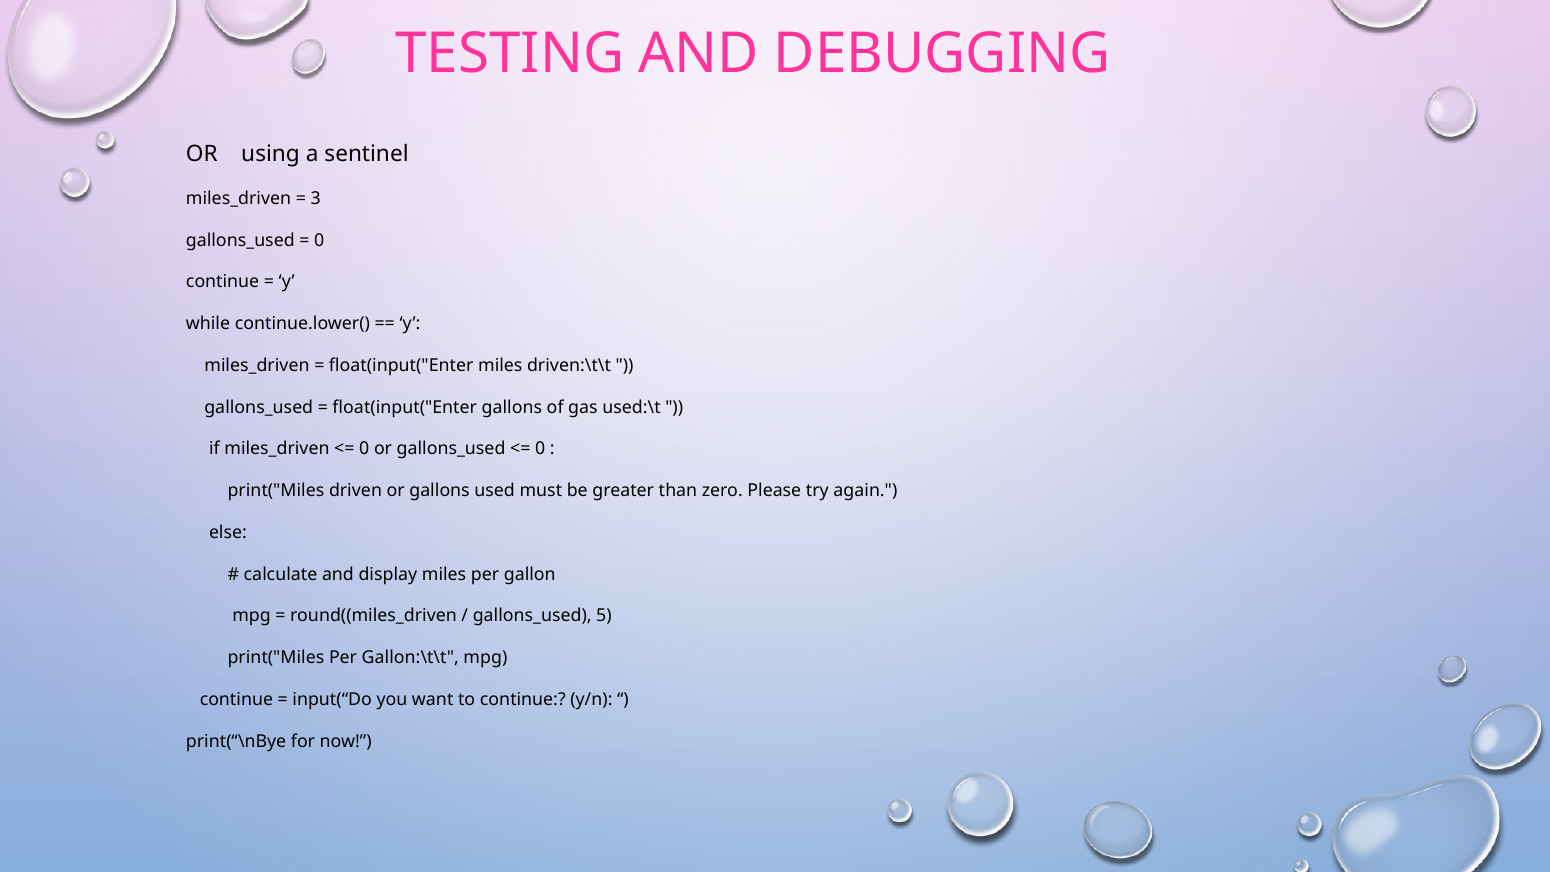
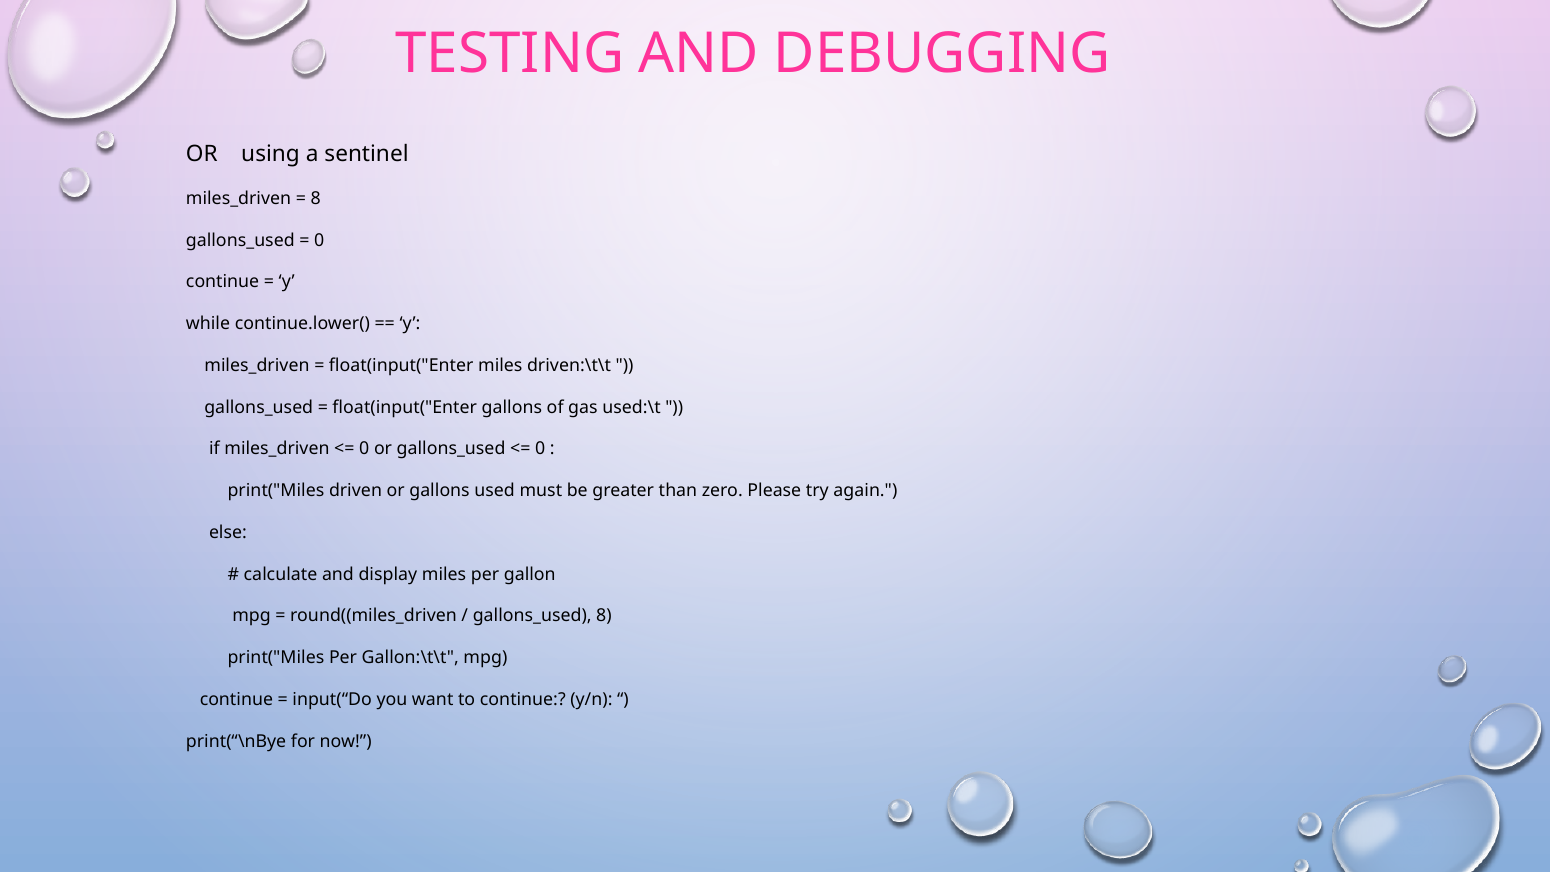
3: 3 -> 8 (316, 199)
gallons_used 5: 5 -> 8 (604, 616)
